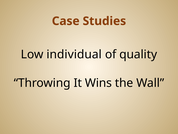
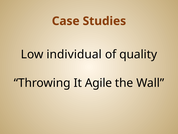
Wins: Wins -> Agile (98, 83)
